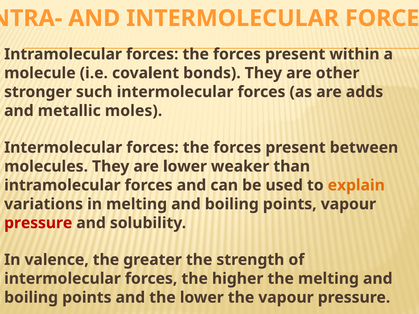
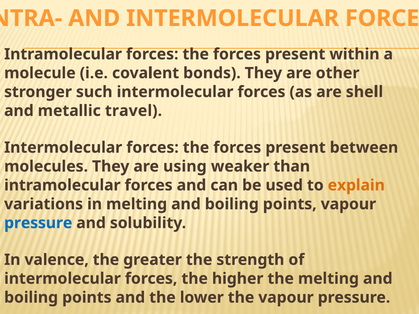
adds: adds -> shell (364, 92)
moles: moles -> travel (134, 111)
are lower: lower -> using (185, 167)
pressure colour: red -> blue (38, 223)
